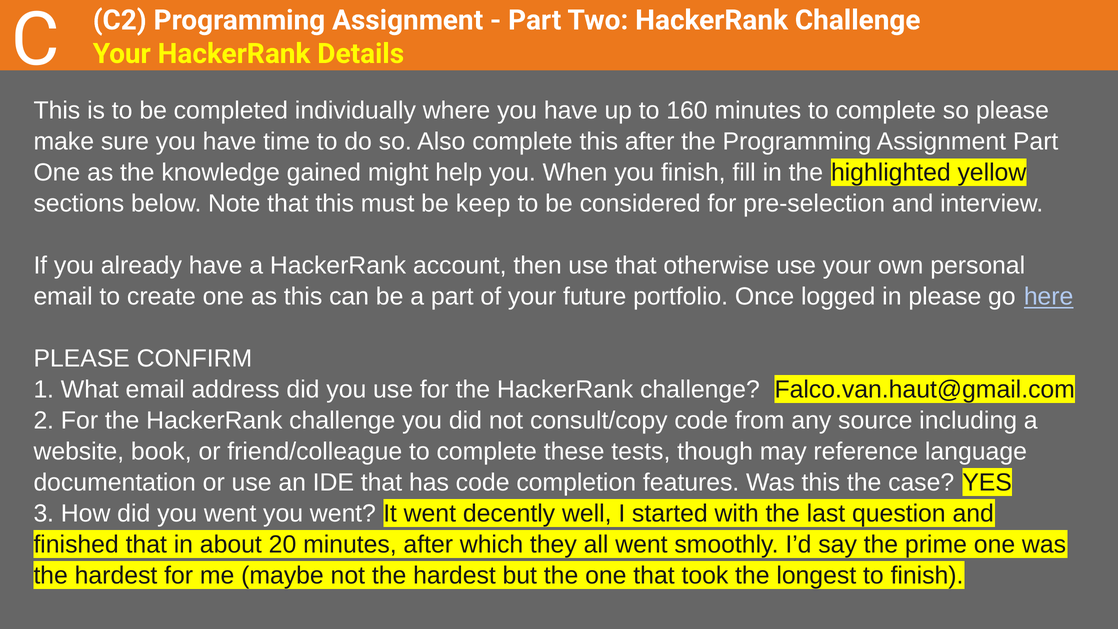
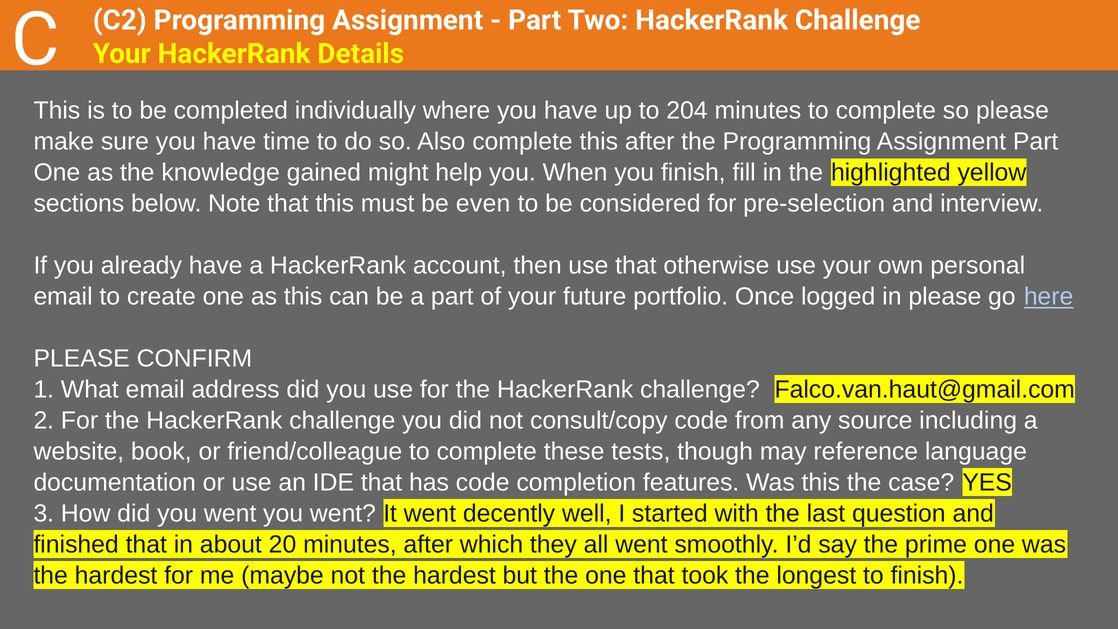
160: 160 -> 204 (687, 111)
keep: keep -> even (483, 204)
